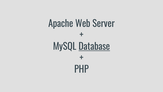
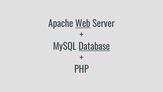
Web underline: none -> present (83, 24)
